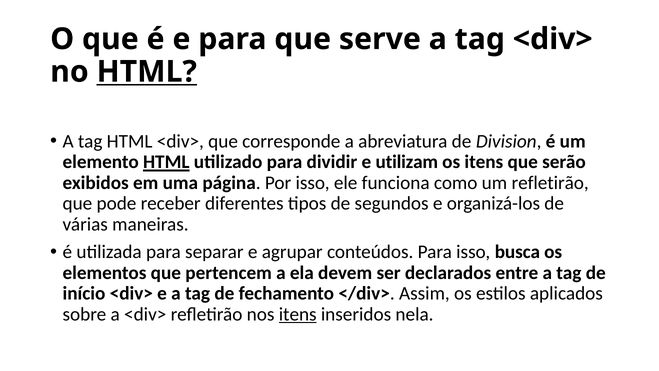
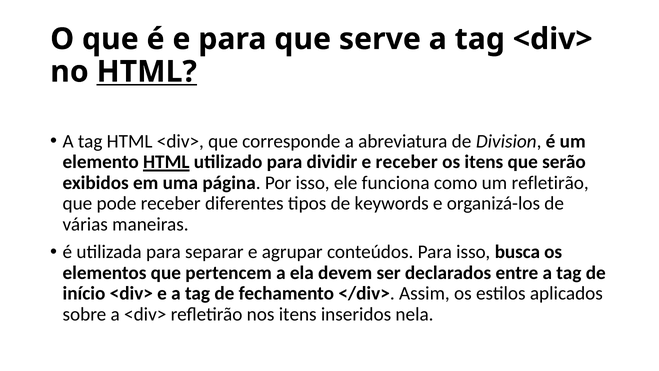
e utilizam: utilizam -> receber (407, 162)
segundos: segundos -> keywords (392, 203)
itens underline: present -> none (298, 314)
